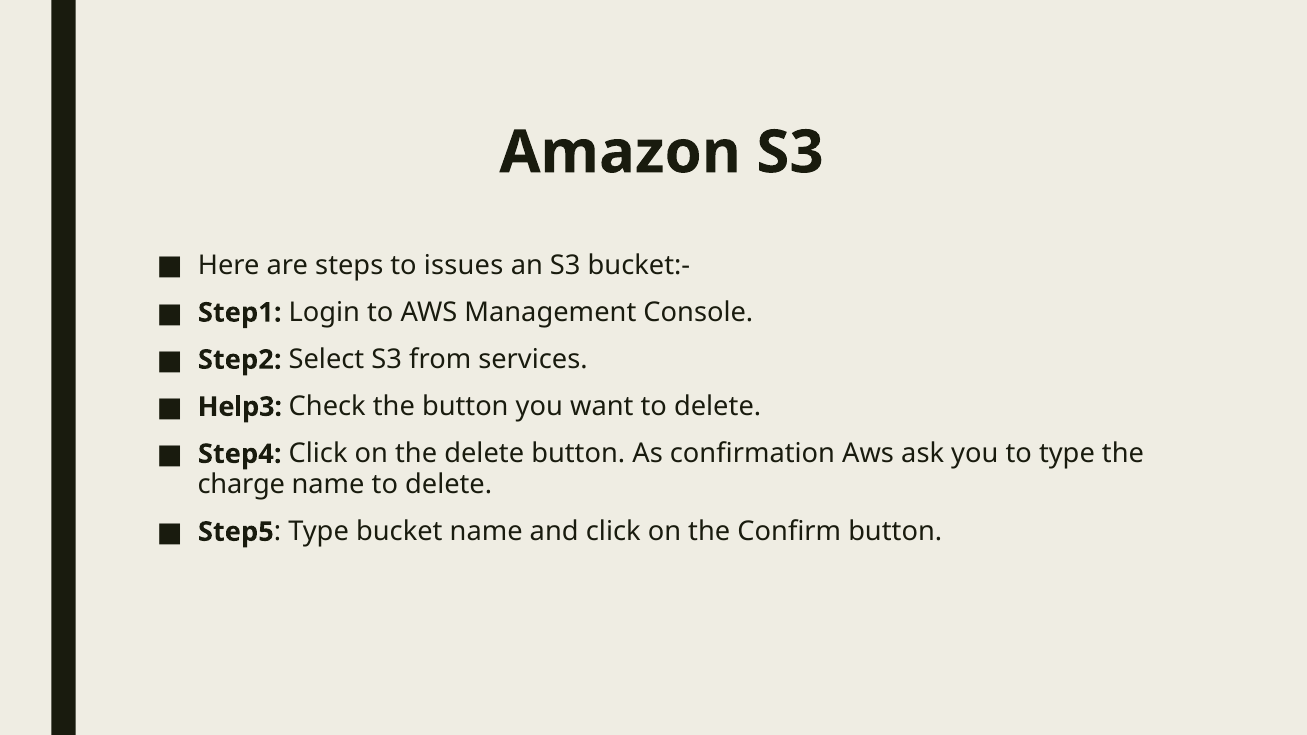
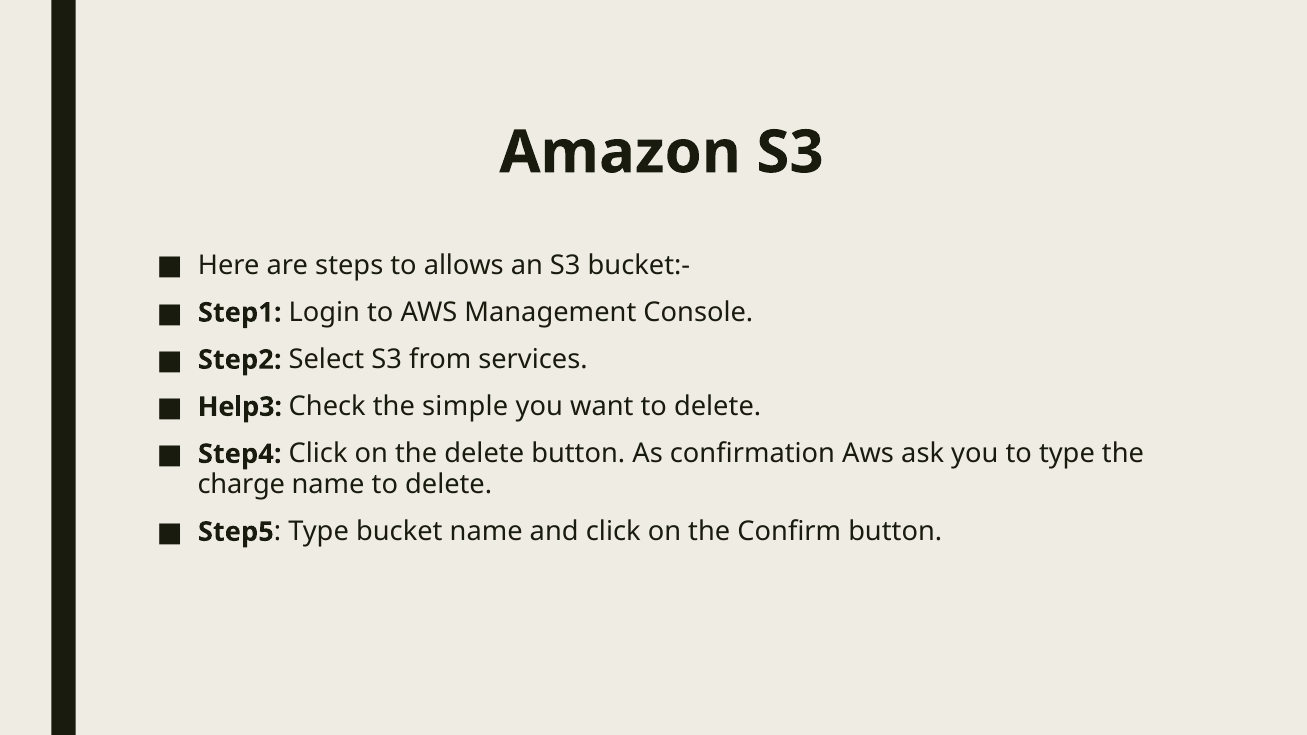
issues: issues -> allows (464, 266)
the button: button -> simple (465, 407)
